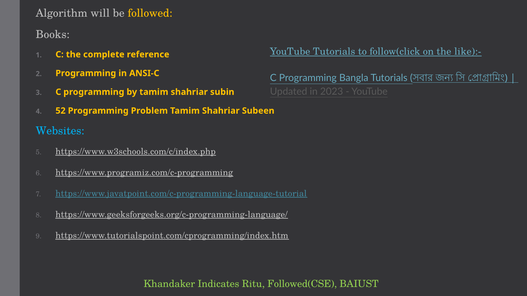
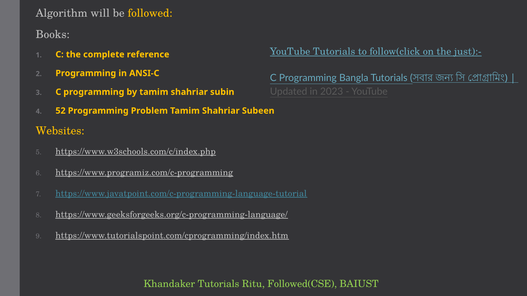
like):-: like):- -> just):- (468, 52)
Websites colour: light blue -> yellow (60, 131)
Khandaker Indicates: Indicates -> Tutorials (218, 284)
